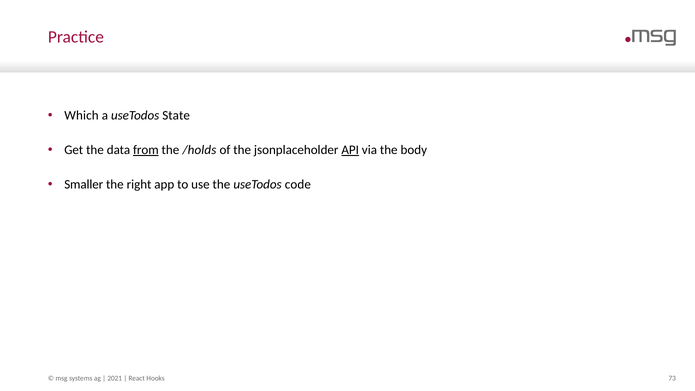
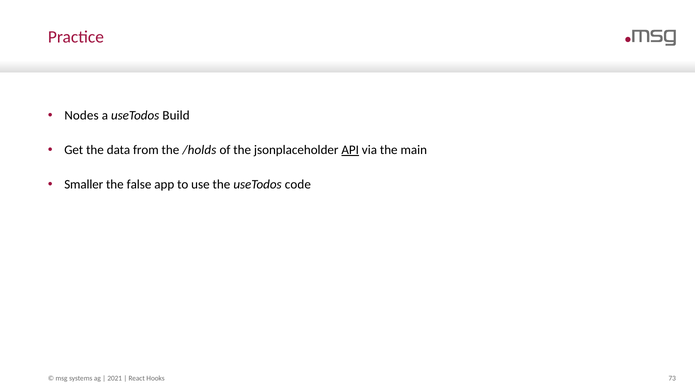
Which: Which -> Nodes (81, 116)
State: State -> Build (176, 116)
from underline: present -> none (146, 150)
body: body -> main (414, 150)
right: right -> false (139, 184)
